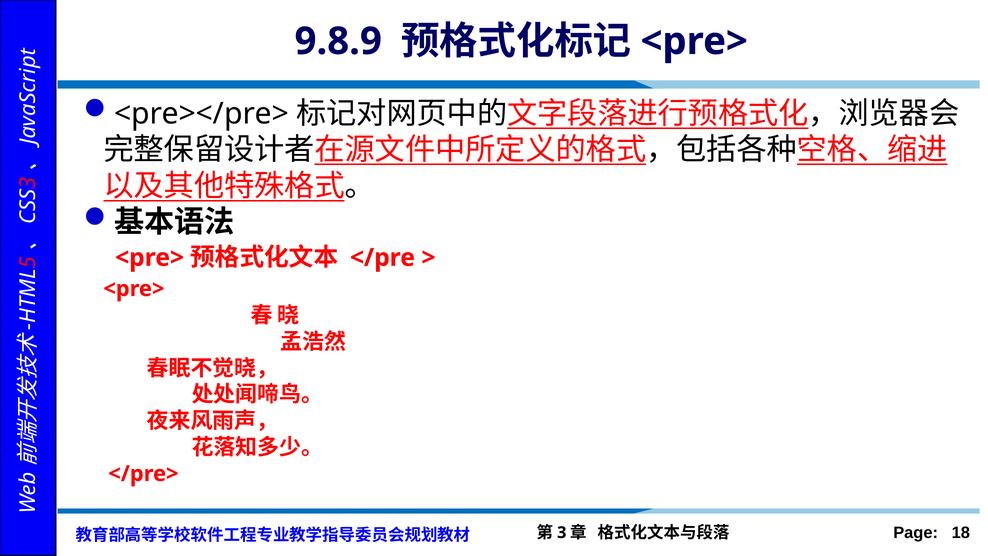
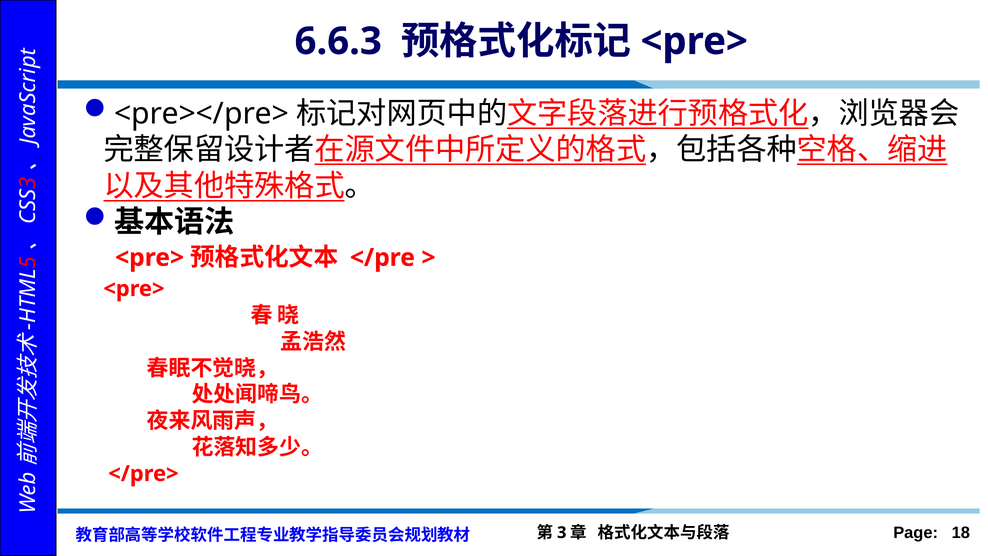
9.8.9: 9.8.9 -> 6.6.3 (338, 41)
